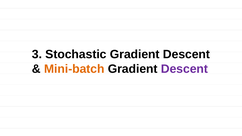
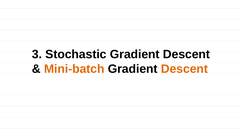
Descent colour: purple -> orange (184, 69)
